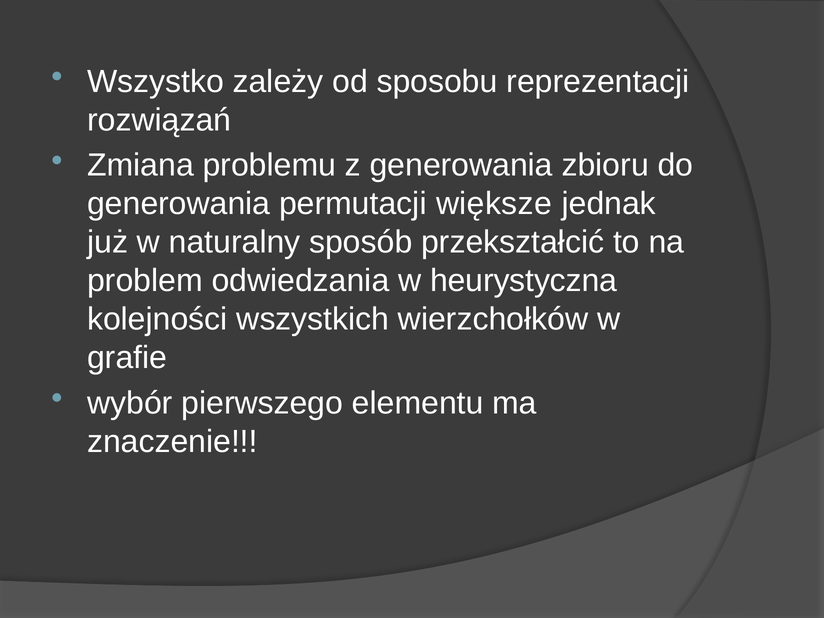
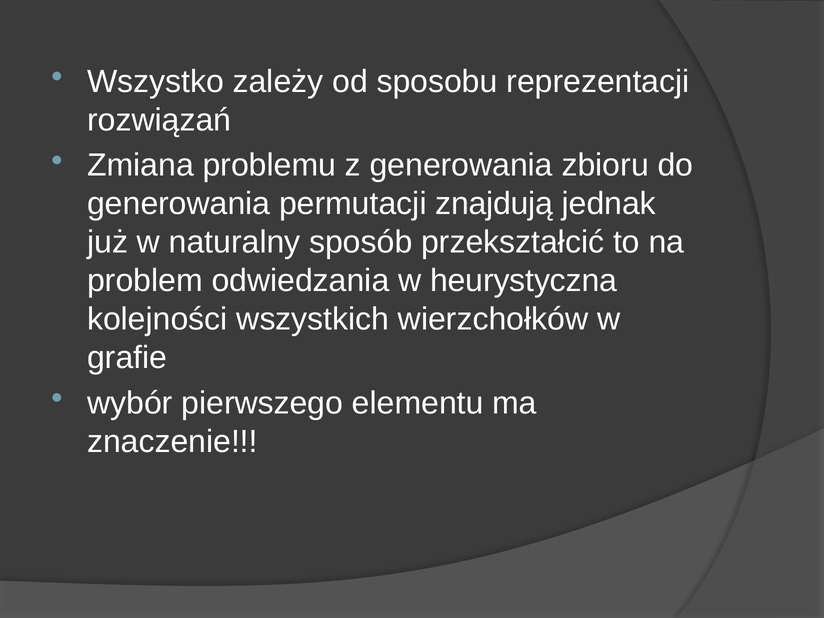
większe: większe -> znajdują (494, 204)
